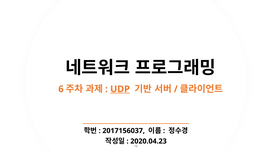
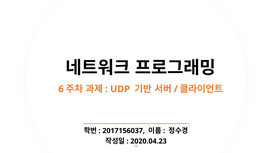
UDP underline: present -> none (120, 89)
